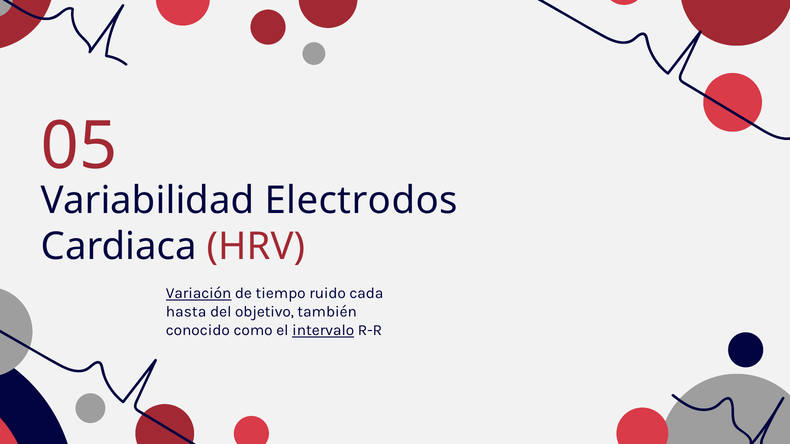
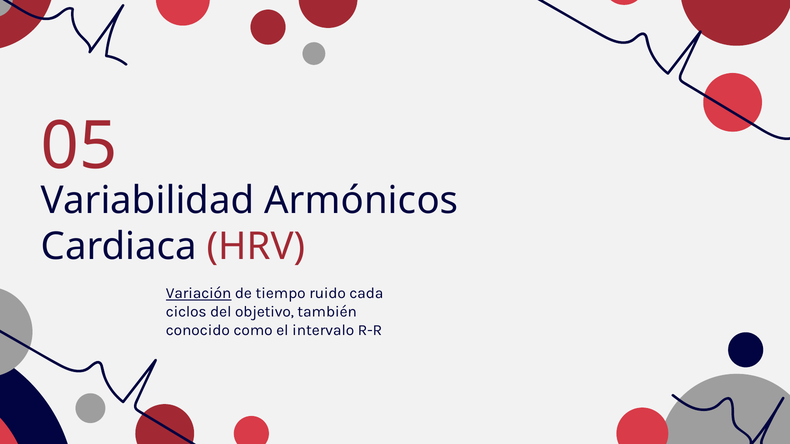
Electrodos: Electrodos -> Armónicos (361, 201)
hasta: hasta -> ciclos (186, 312)
intervalo underline: present -> none (323, 331)
